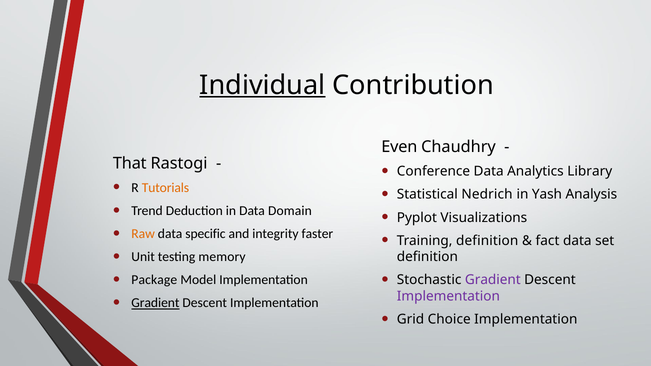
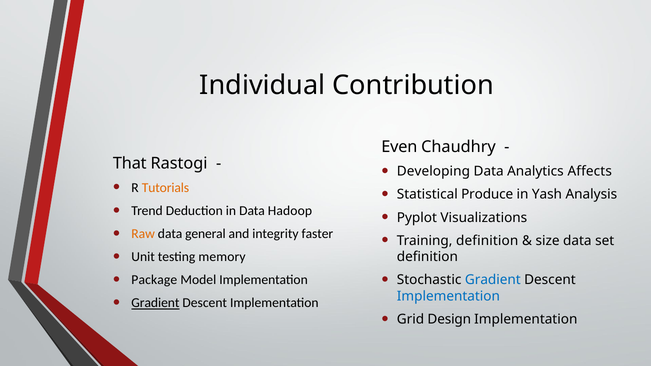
Individual underline: present -> none (262, 85)
Conference: Conference -> Developing (433, 172)
Library: Library -> Affects (590, 172)
Nedrich: Nedrich -> Produce (487, 195)
Domain: Domain -> Hadoop (290, 211)
specific: specific -> general (205, 234)
fact: fact -> size (548, 241)
Gradient colour: purple -> blue (493, 280)
Implementation colour: purple -> blue (448, 296)
Choice: Choice -> Design (449, 319)
